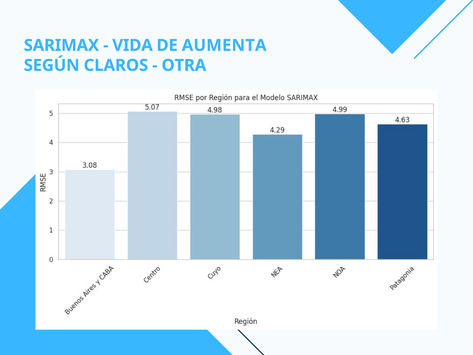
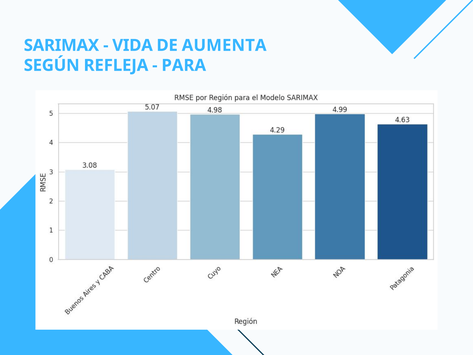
CLAROS: CLAROS -> REFLEJA (116, 65)
OTRA: OTRA -> PARA (184, 65)
